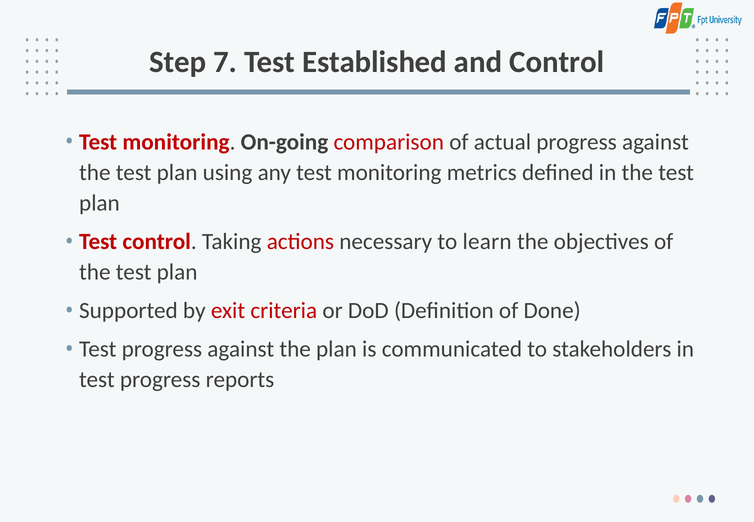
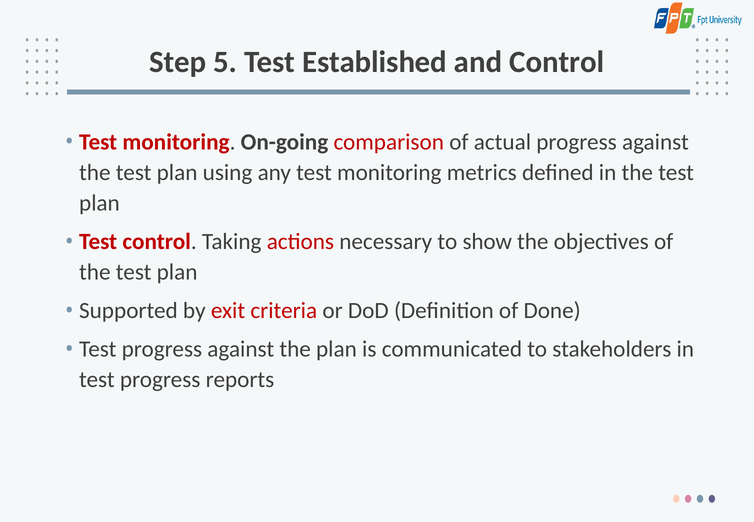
7: 7 -> 5 (225, 62)
learn: learn -> show (487, 242)
